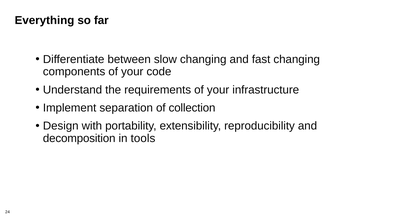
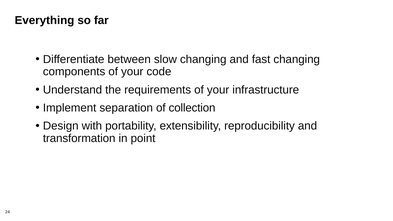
decomposition: decomposition -> transformation (79, 138)
tools: tools -> point (143, 138)
